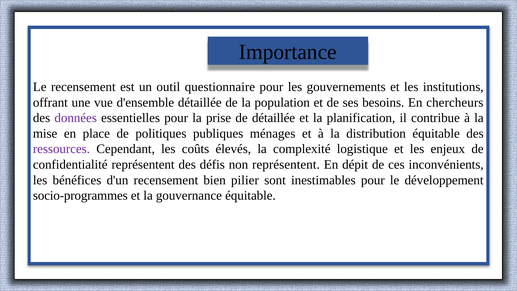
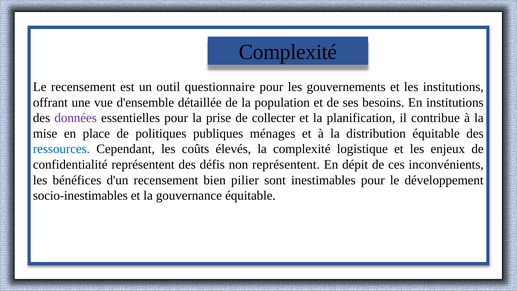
Importance: Importance -> Complexité (288, 52)
En chercheurs: chercheurs -> institutions (455, 102)
de détaillée: détaillée -> collecter (274, 118)
ressources colour: purple -> blue (61, 149)
socio-programmes: socio-programmes -> socio-inestimables (80, 195)
